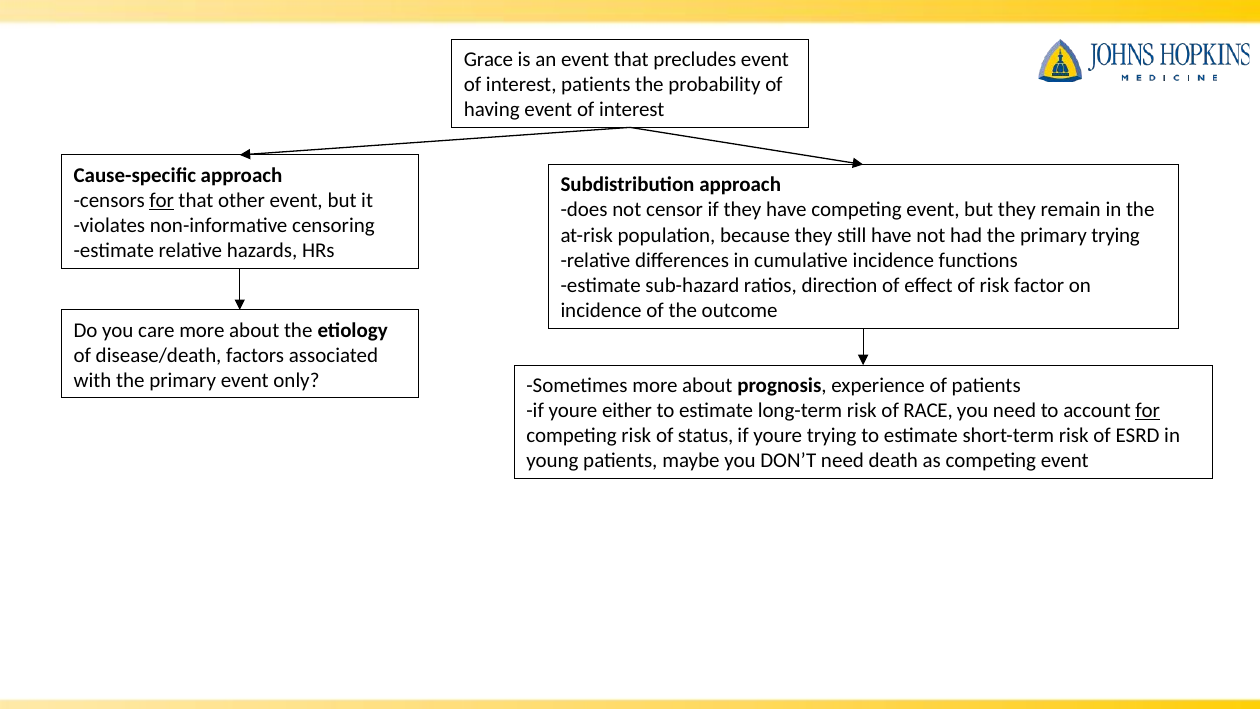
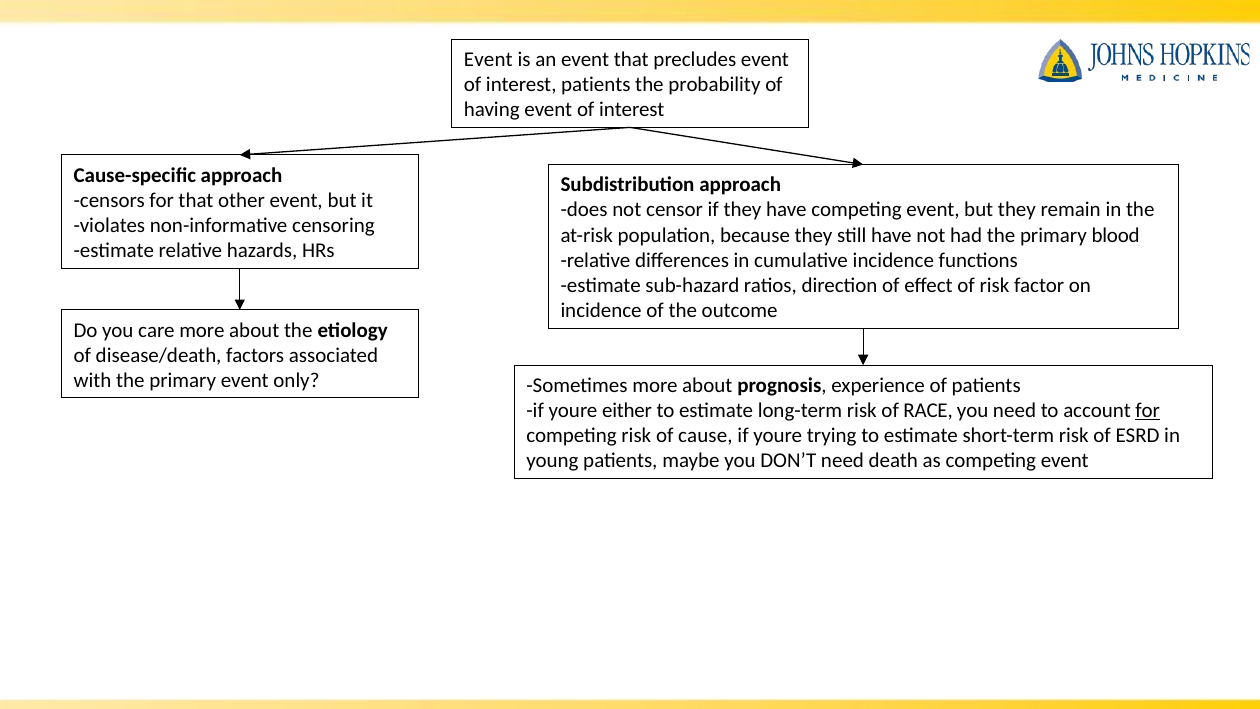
Grace: Grace -> Event (488, 60)
for underline: present -> none (162, 200)
primary trying: trying -> blood (1116, 235)
status: status -> cause (705, 436)
